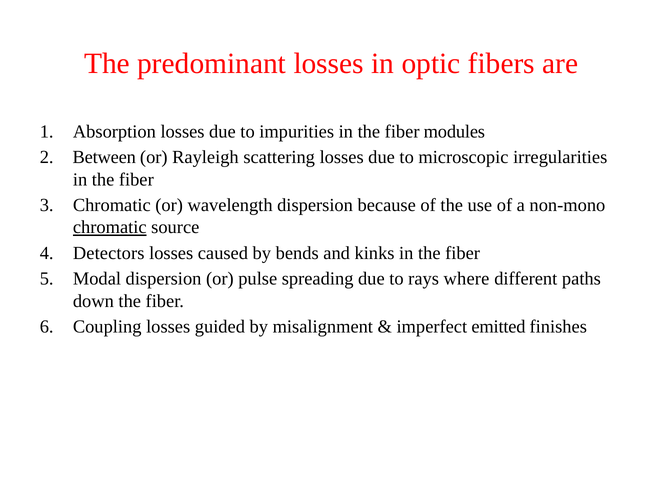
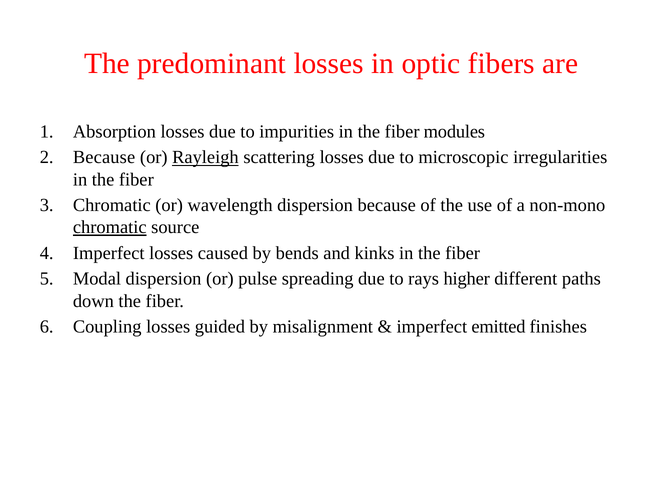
Between: Between -> Because (104, 157)
Rayleigh underline: none -> present (205, 157)
Detectors: Detectors -> Imperfect (109, 253)
where: where -> higher (467, 279)
